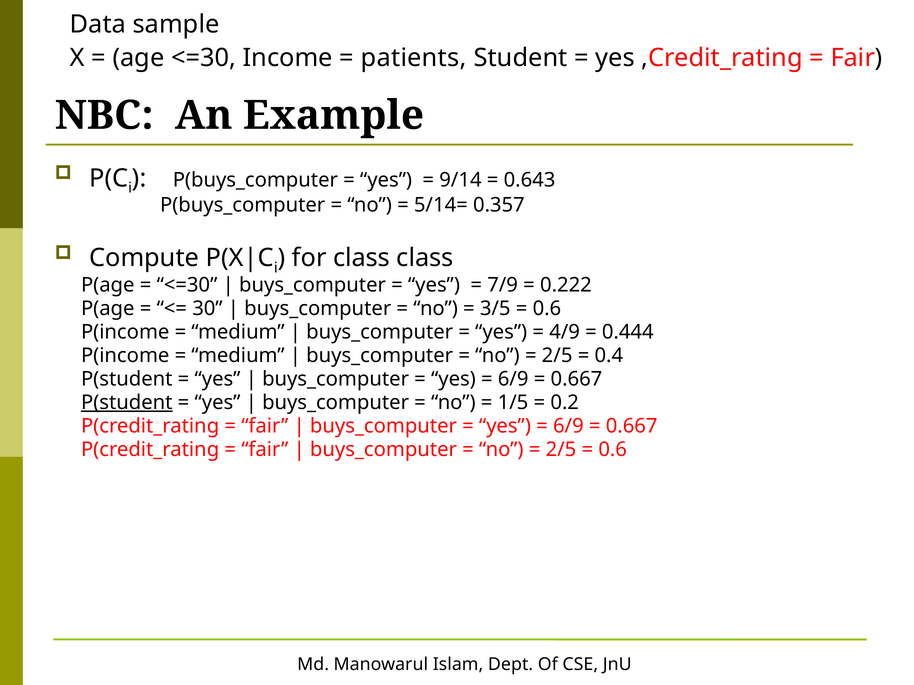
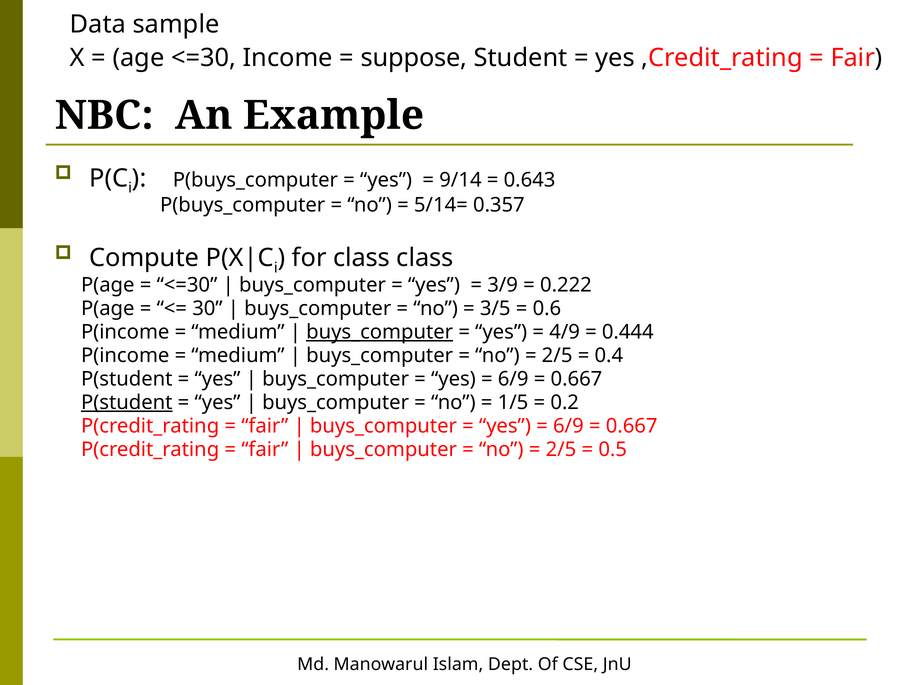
patients: patients -> suppose (414, 58)
7/9: 7/9 -> 3/9 (503, 285)
buys_computer underline: none -> present (380, 332)
0.6: 0.6 -> 0.5 (613, 450)
